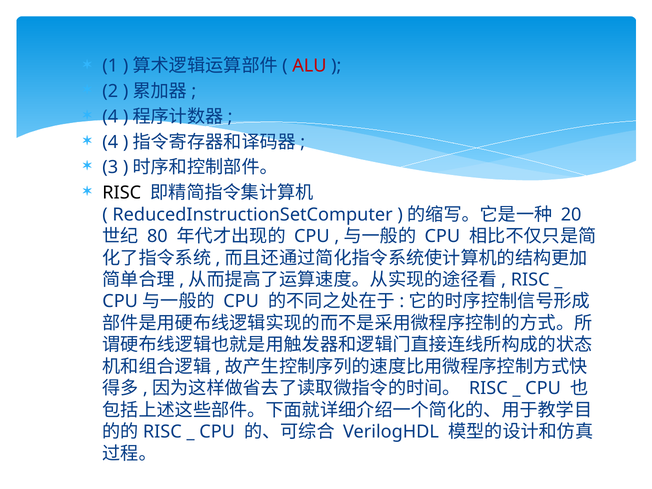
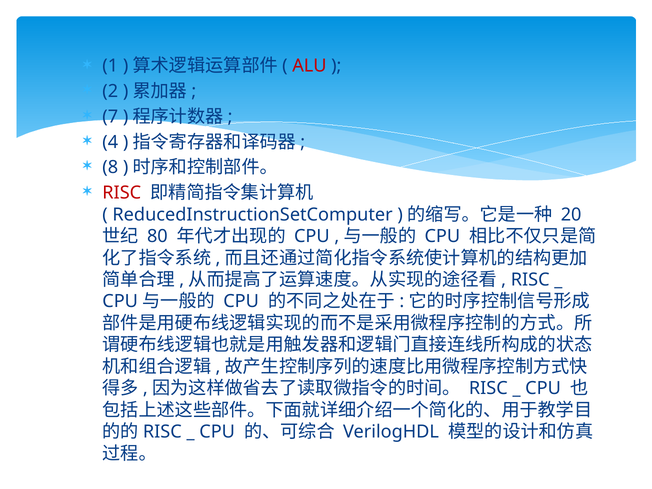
4: 4 -> 7 (110, 117)
3: 3 -> 8 (110, 167)
RISC colour: black -> red (122, 193)
